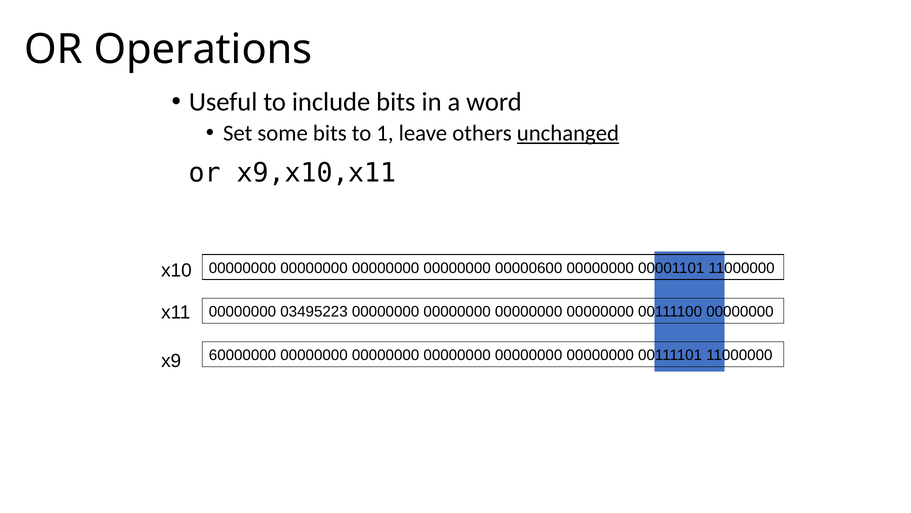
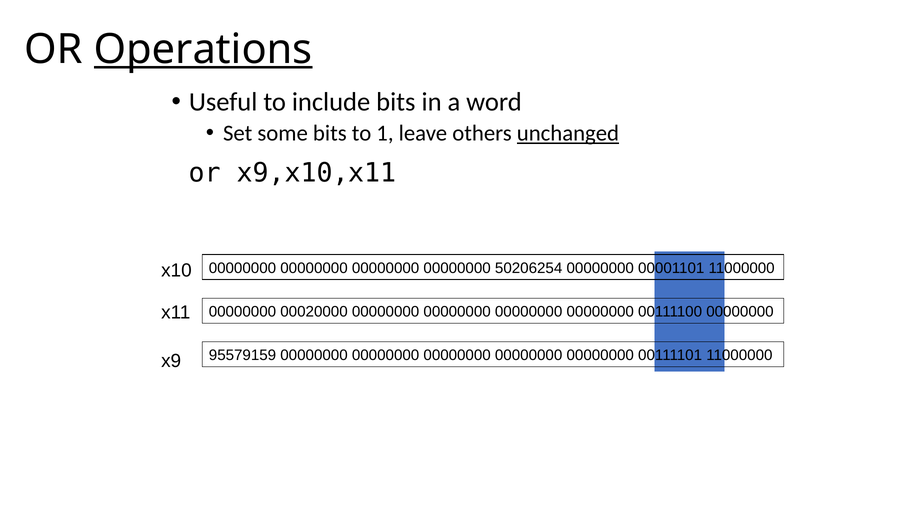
Operations underline: none -> present (203, 49)
00000600: 00000600 -> 50206254 (529, 268)
03495223: 03495223 -> 00020000 (314, 311)
60000000: 60000000 -> 95579159 (243, 355)
